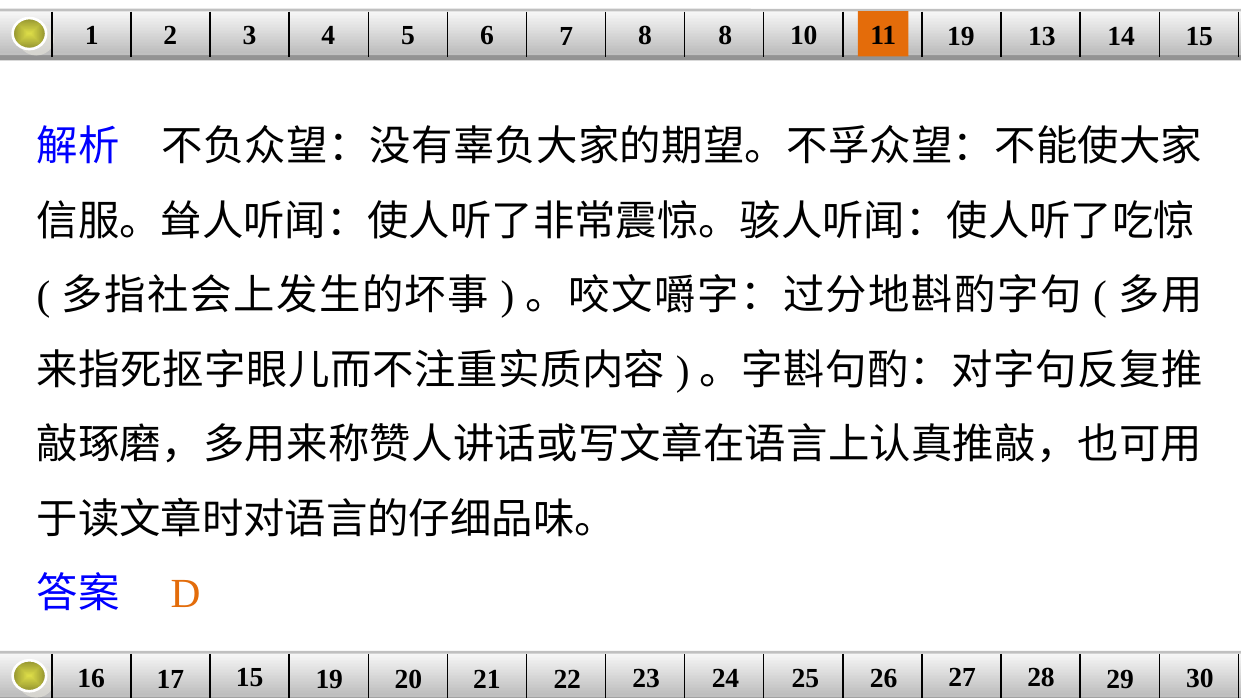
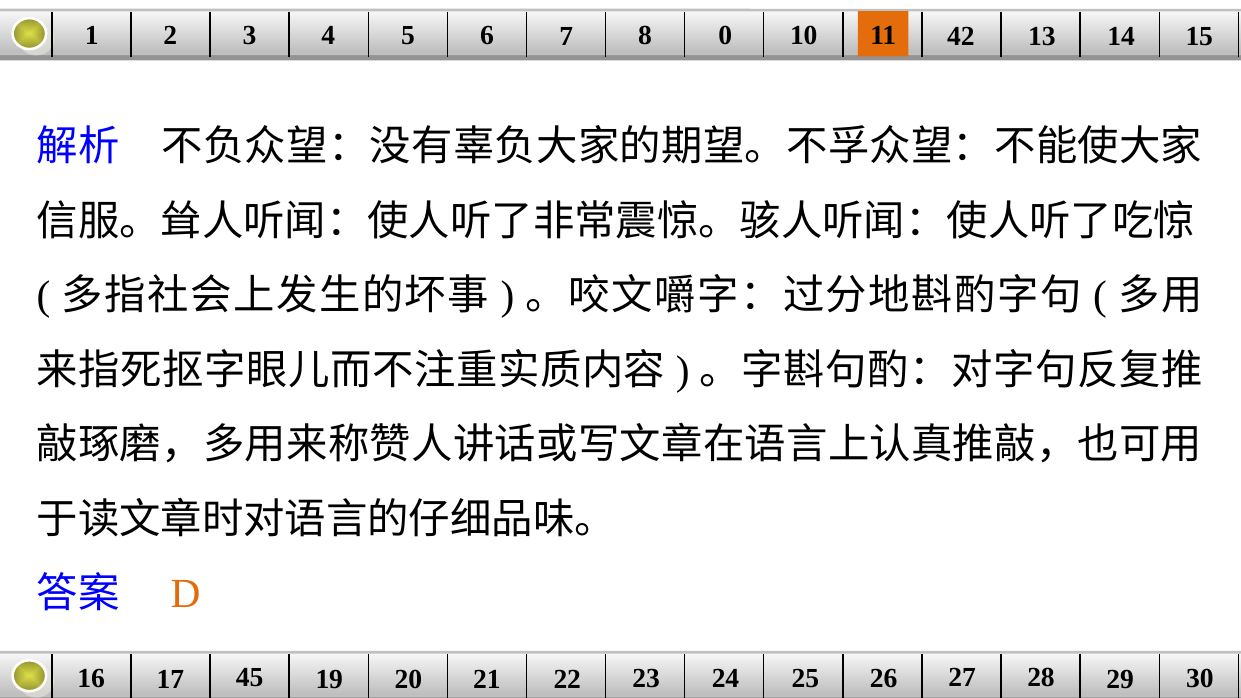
8 8: 8 -> 0 (725, 35)
11 19: 19 -> 42 (961, 36)
17 15: 15 -> 45 (250, 678)
